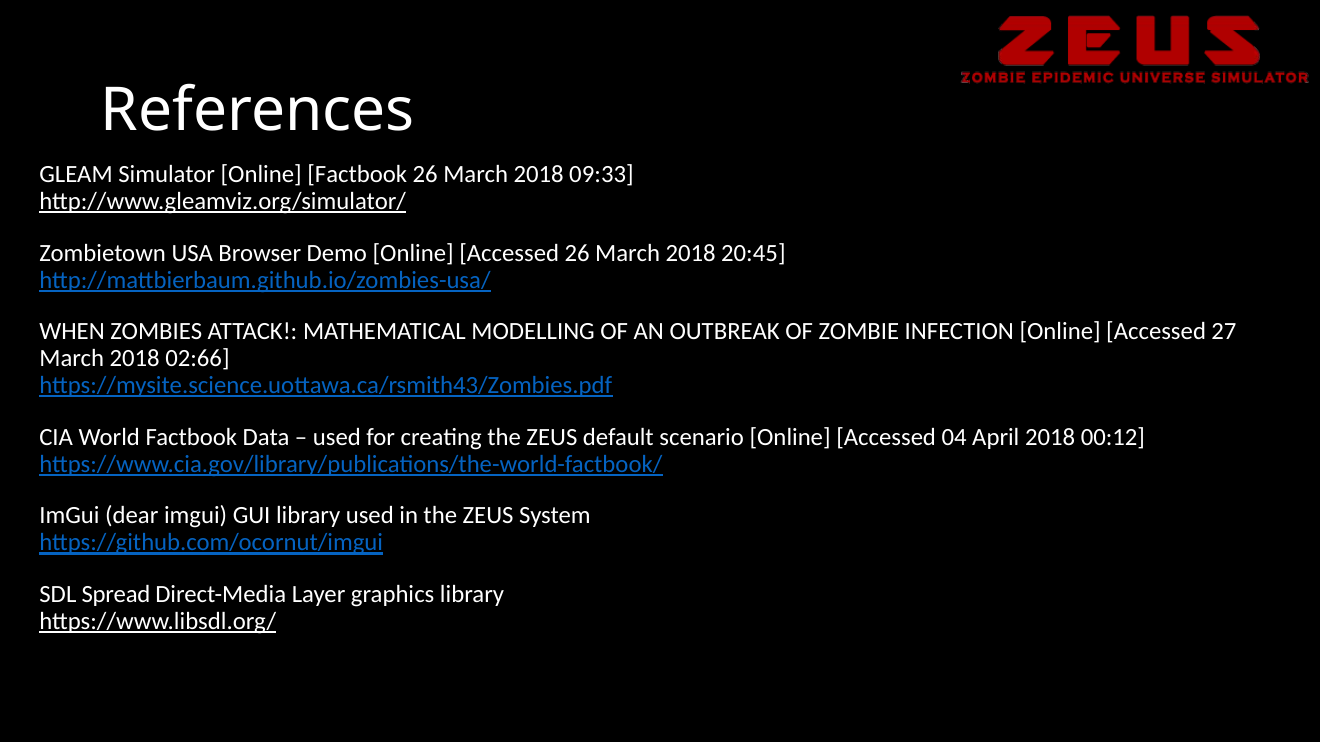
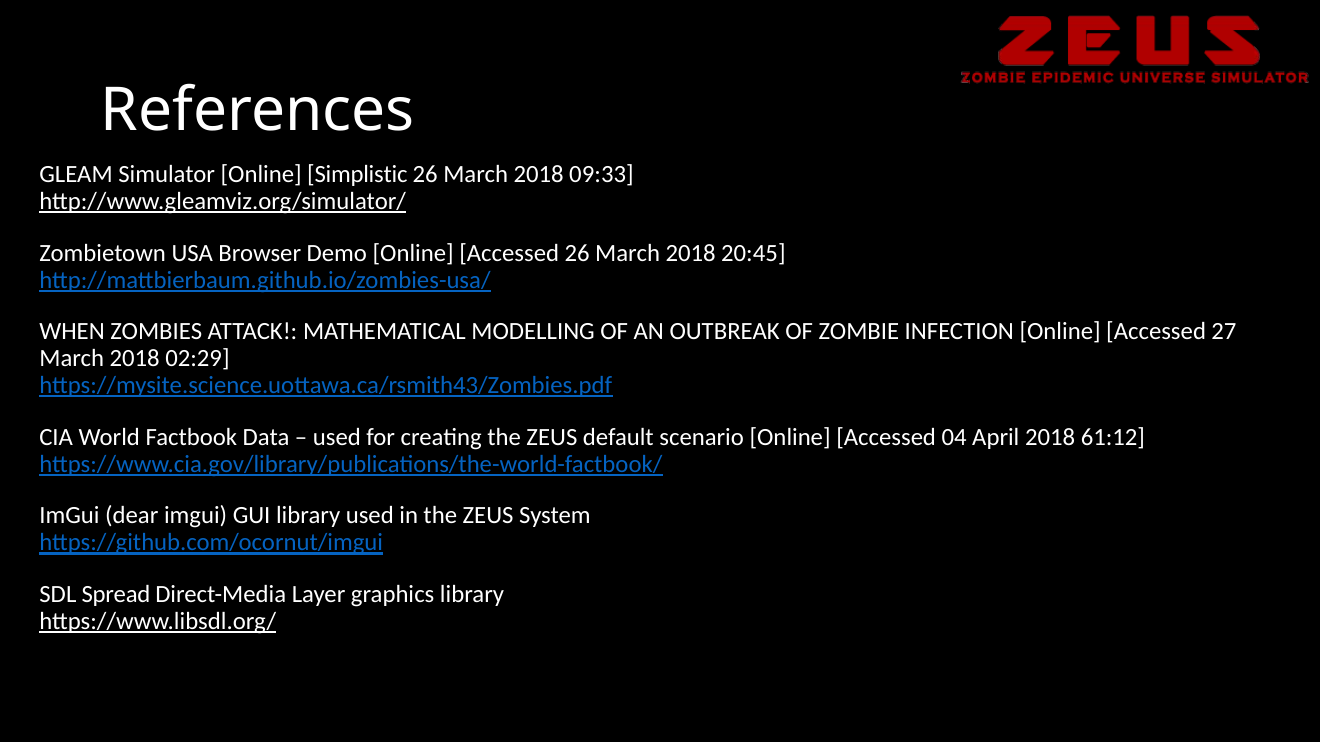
Online Factbook: Factbook -> Simplistic (357, 175)
02:66: 02:66 -> 02:29 (197, 359)
00:12: 00:12 -> 61:12 (1113, 437)
